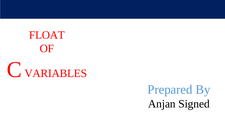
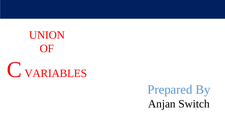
FLOAT: FLOAT -> UNION (47, 35)
Signed: Signed -> Switch (194, 104)
